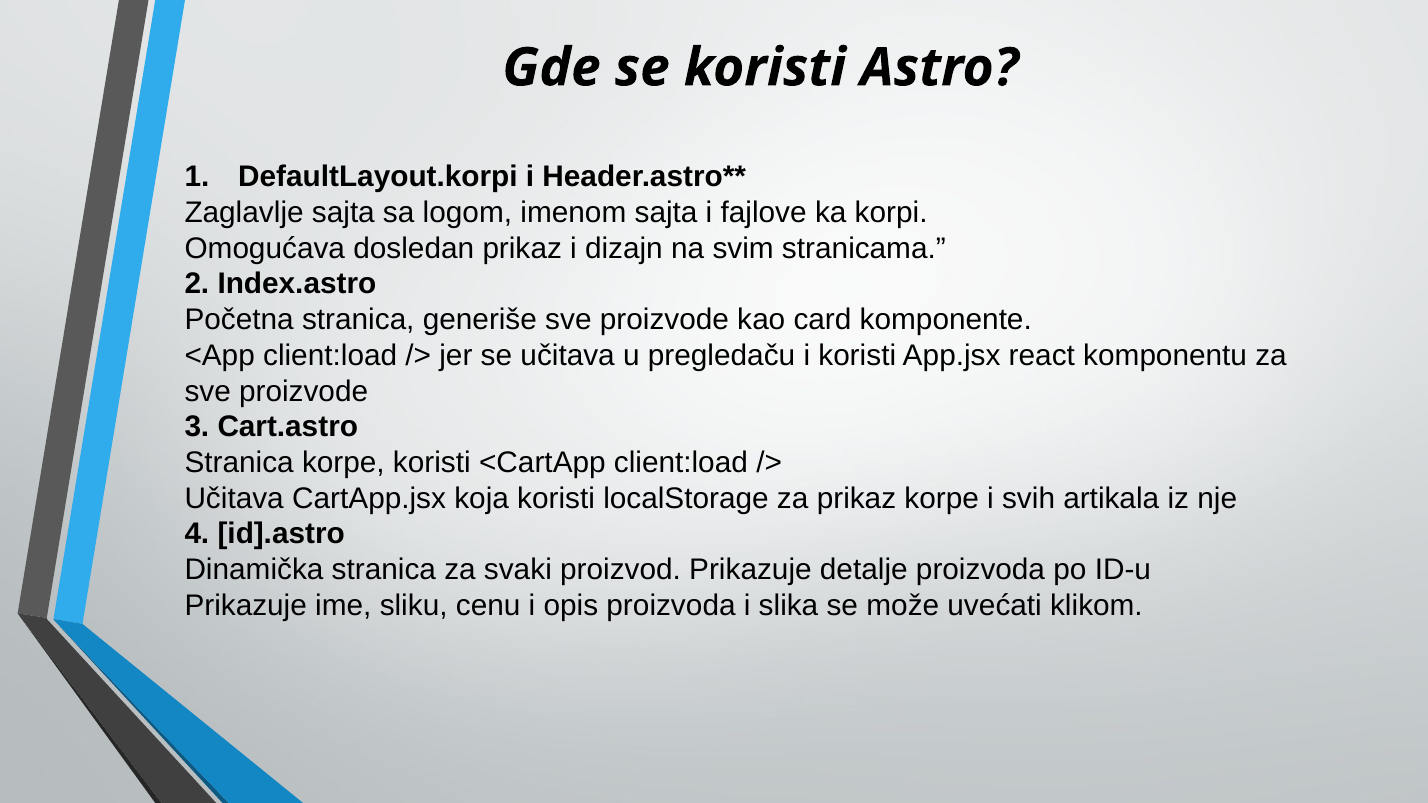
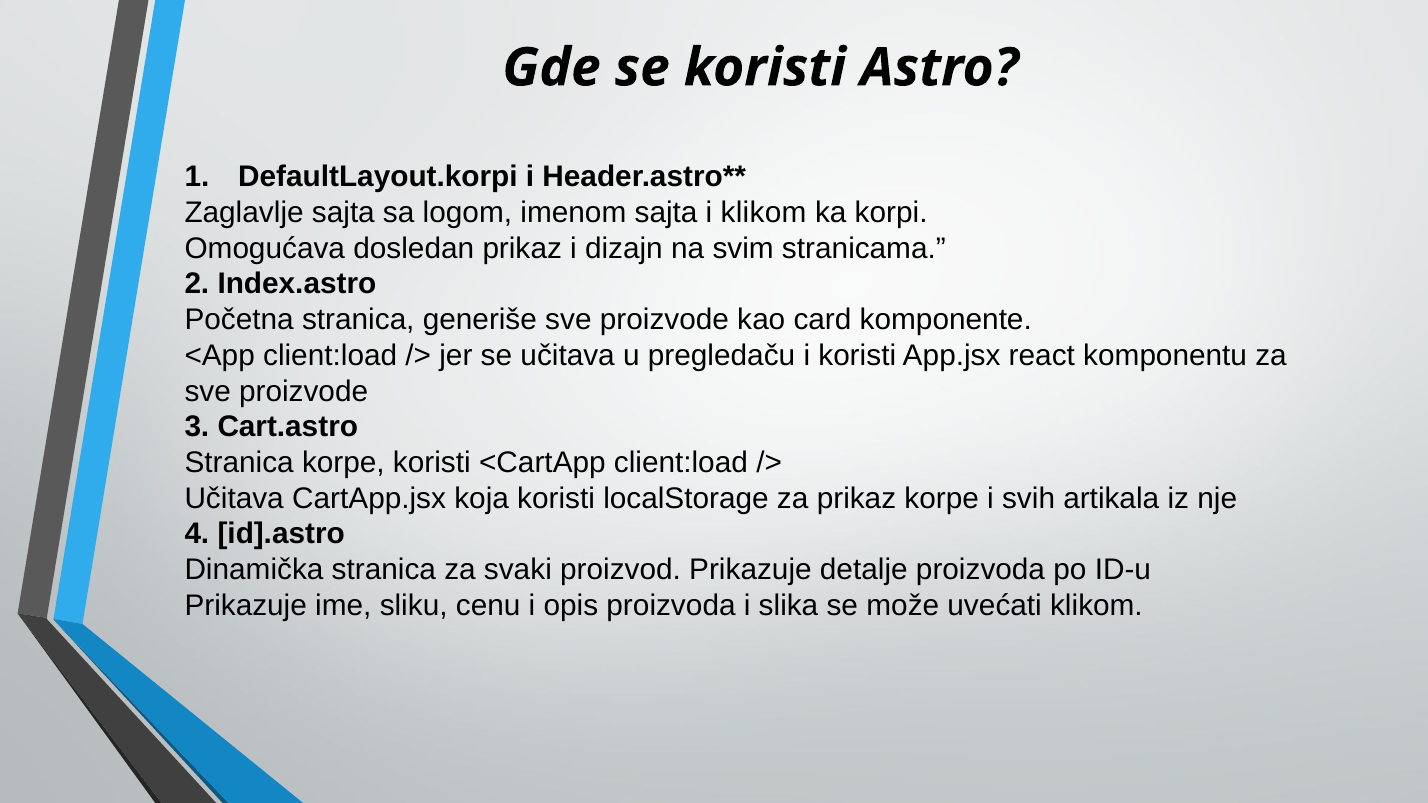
i fajlove: fajlove -> klikom (764, 213)
